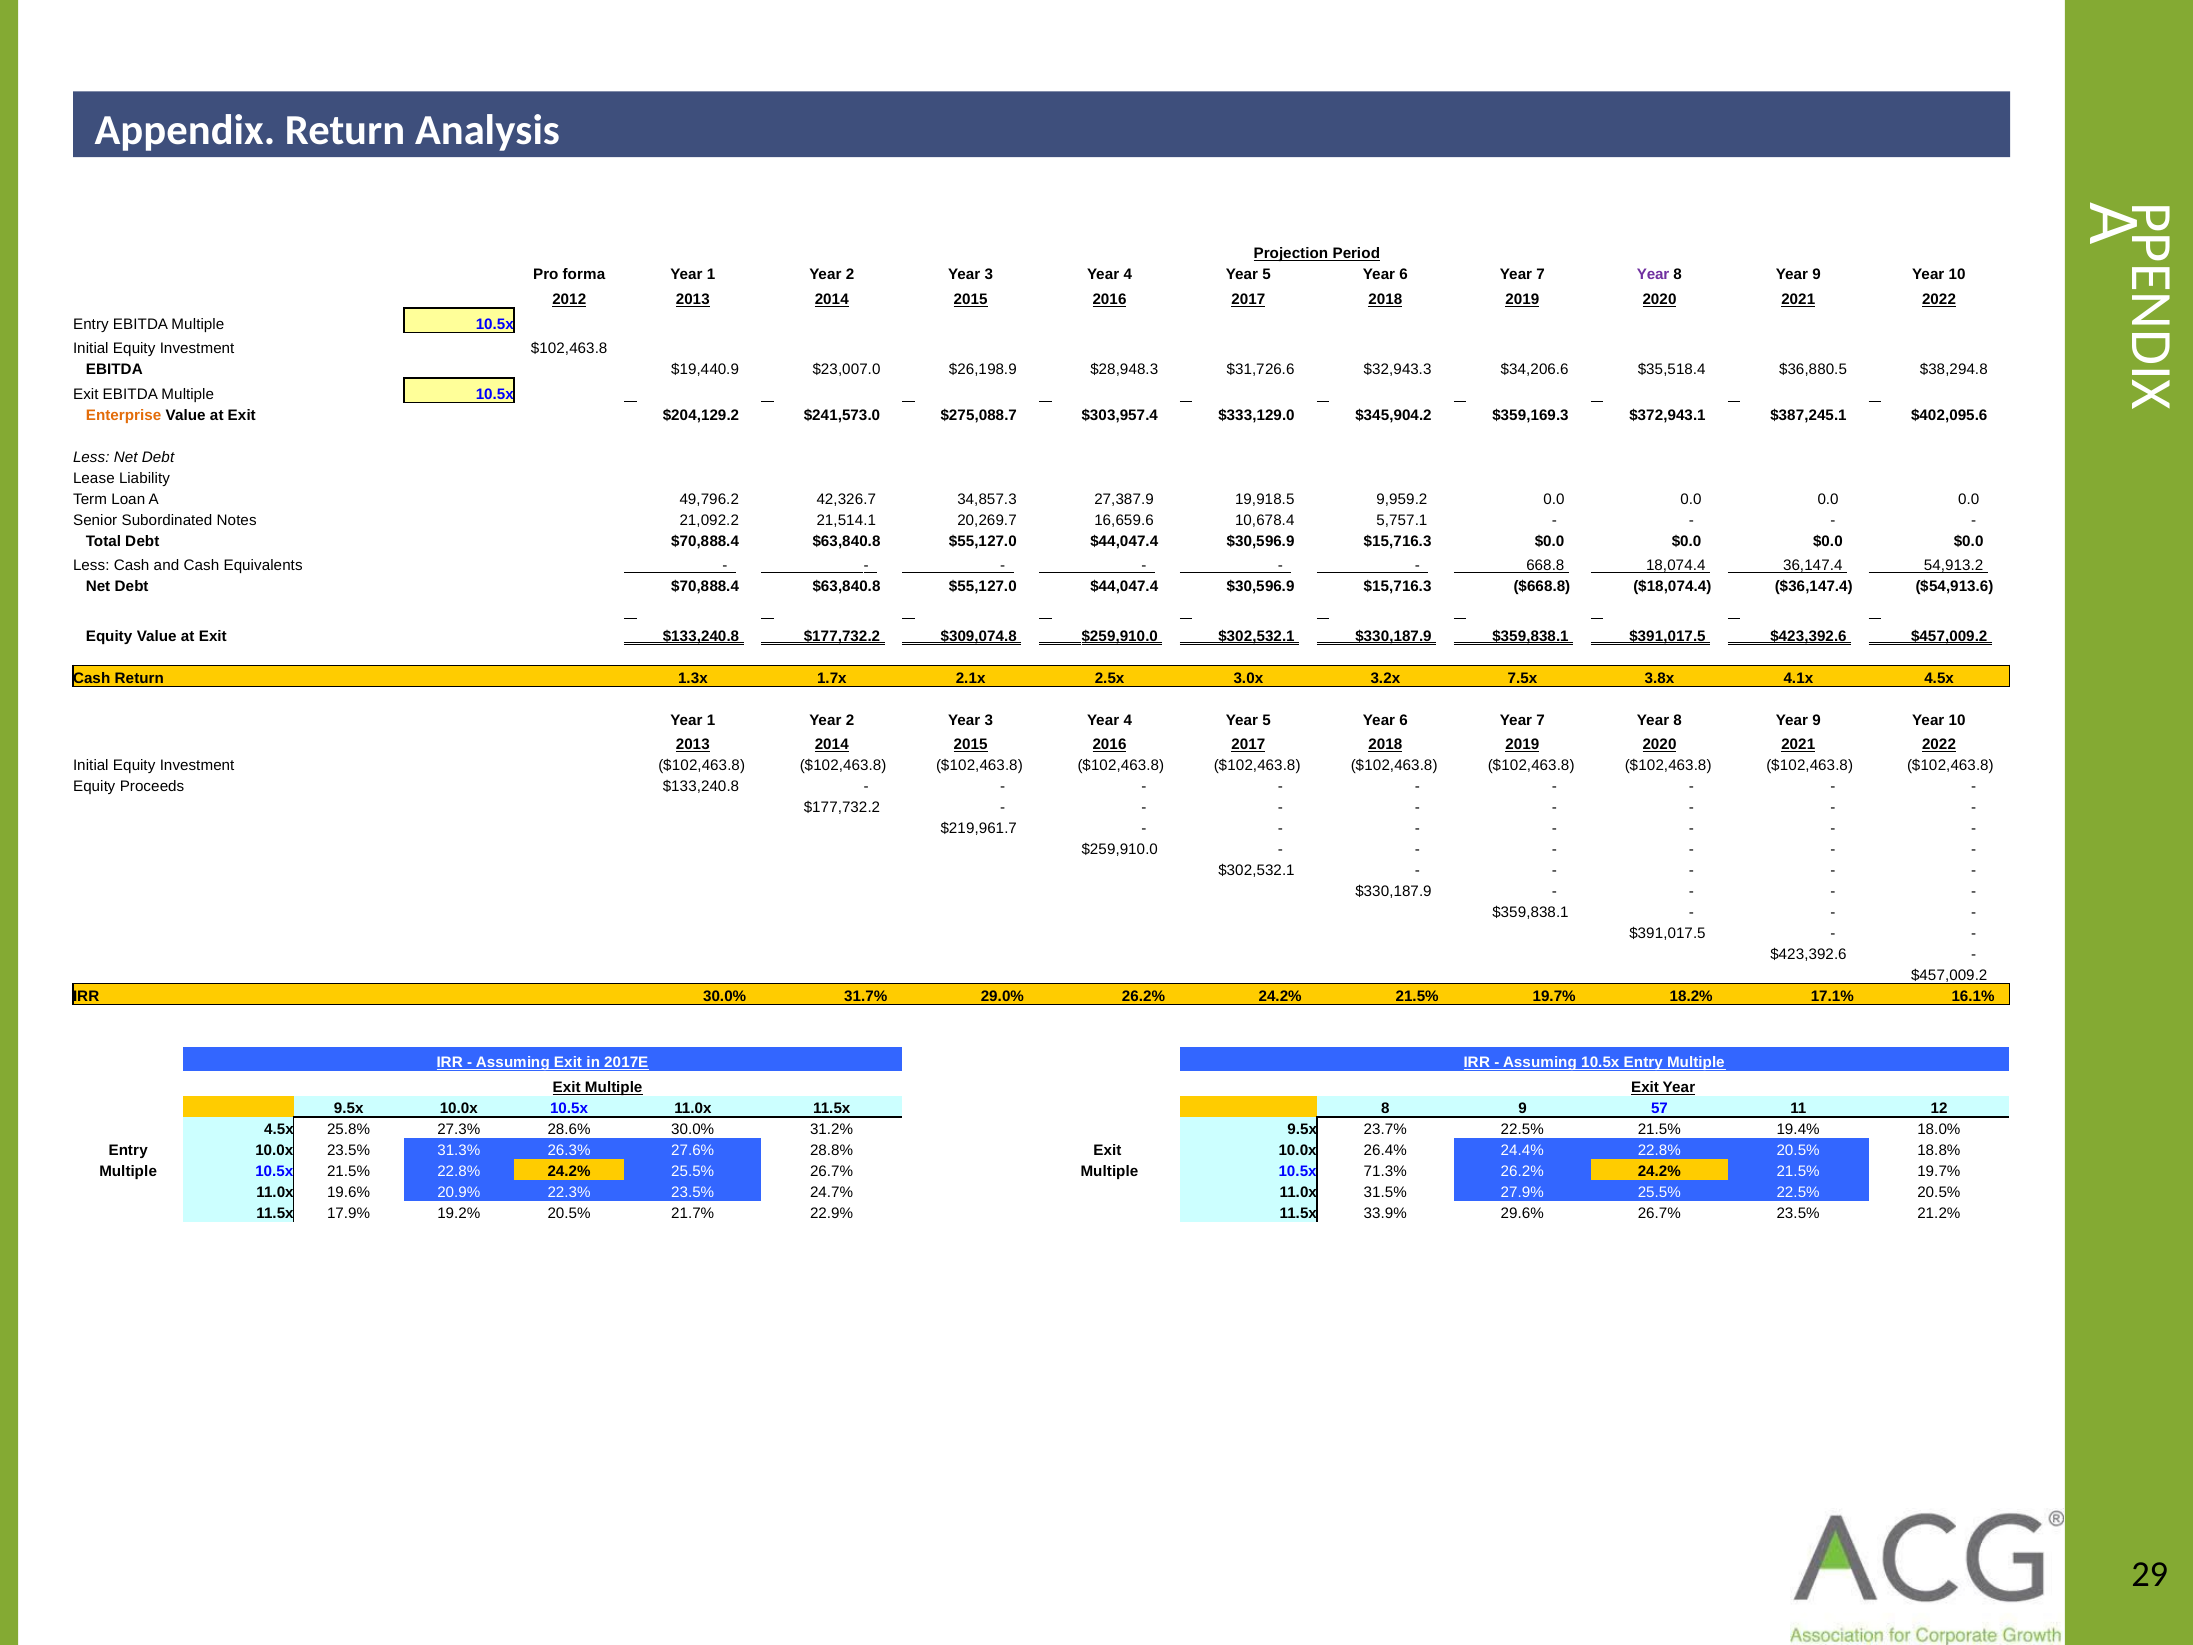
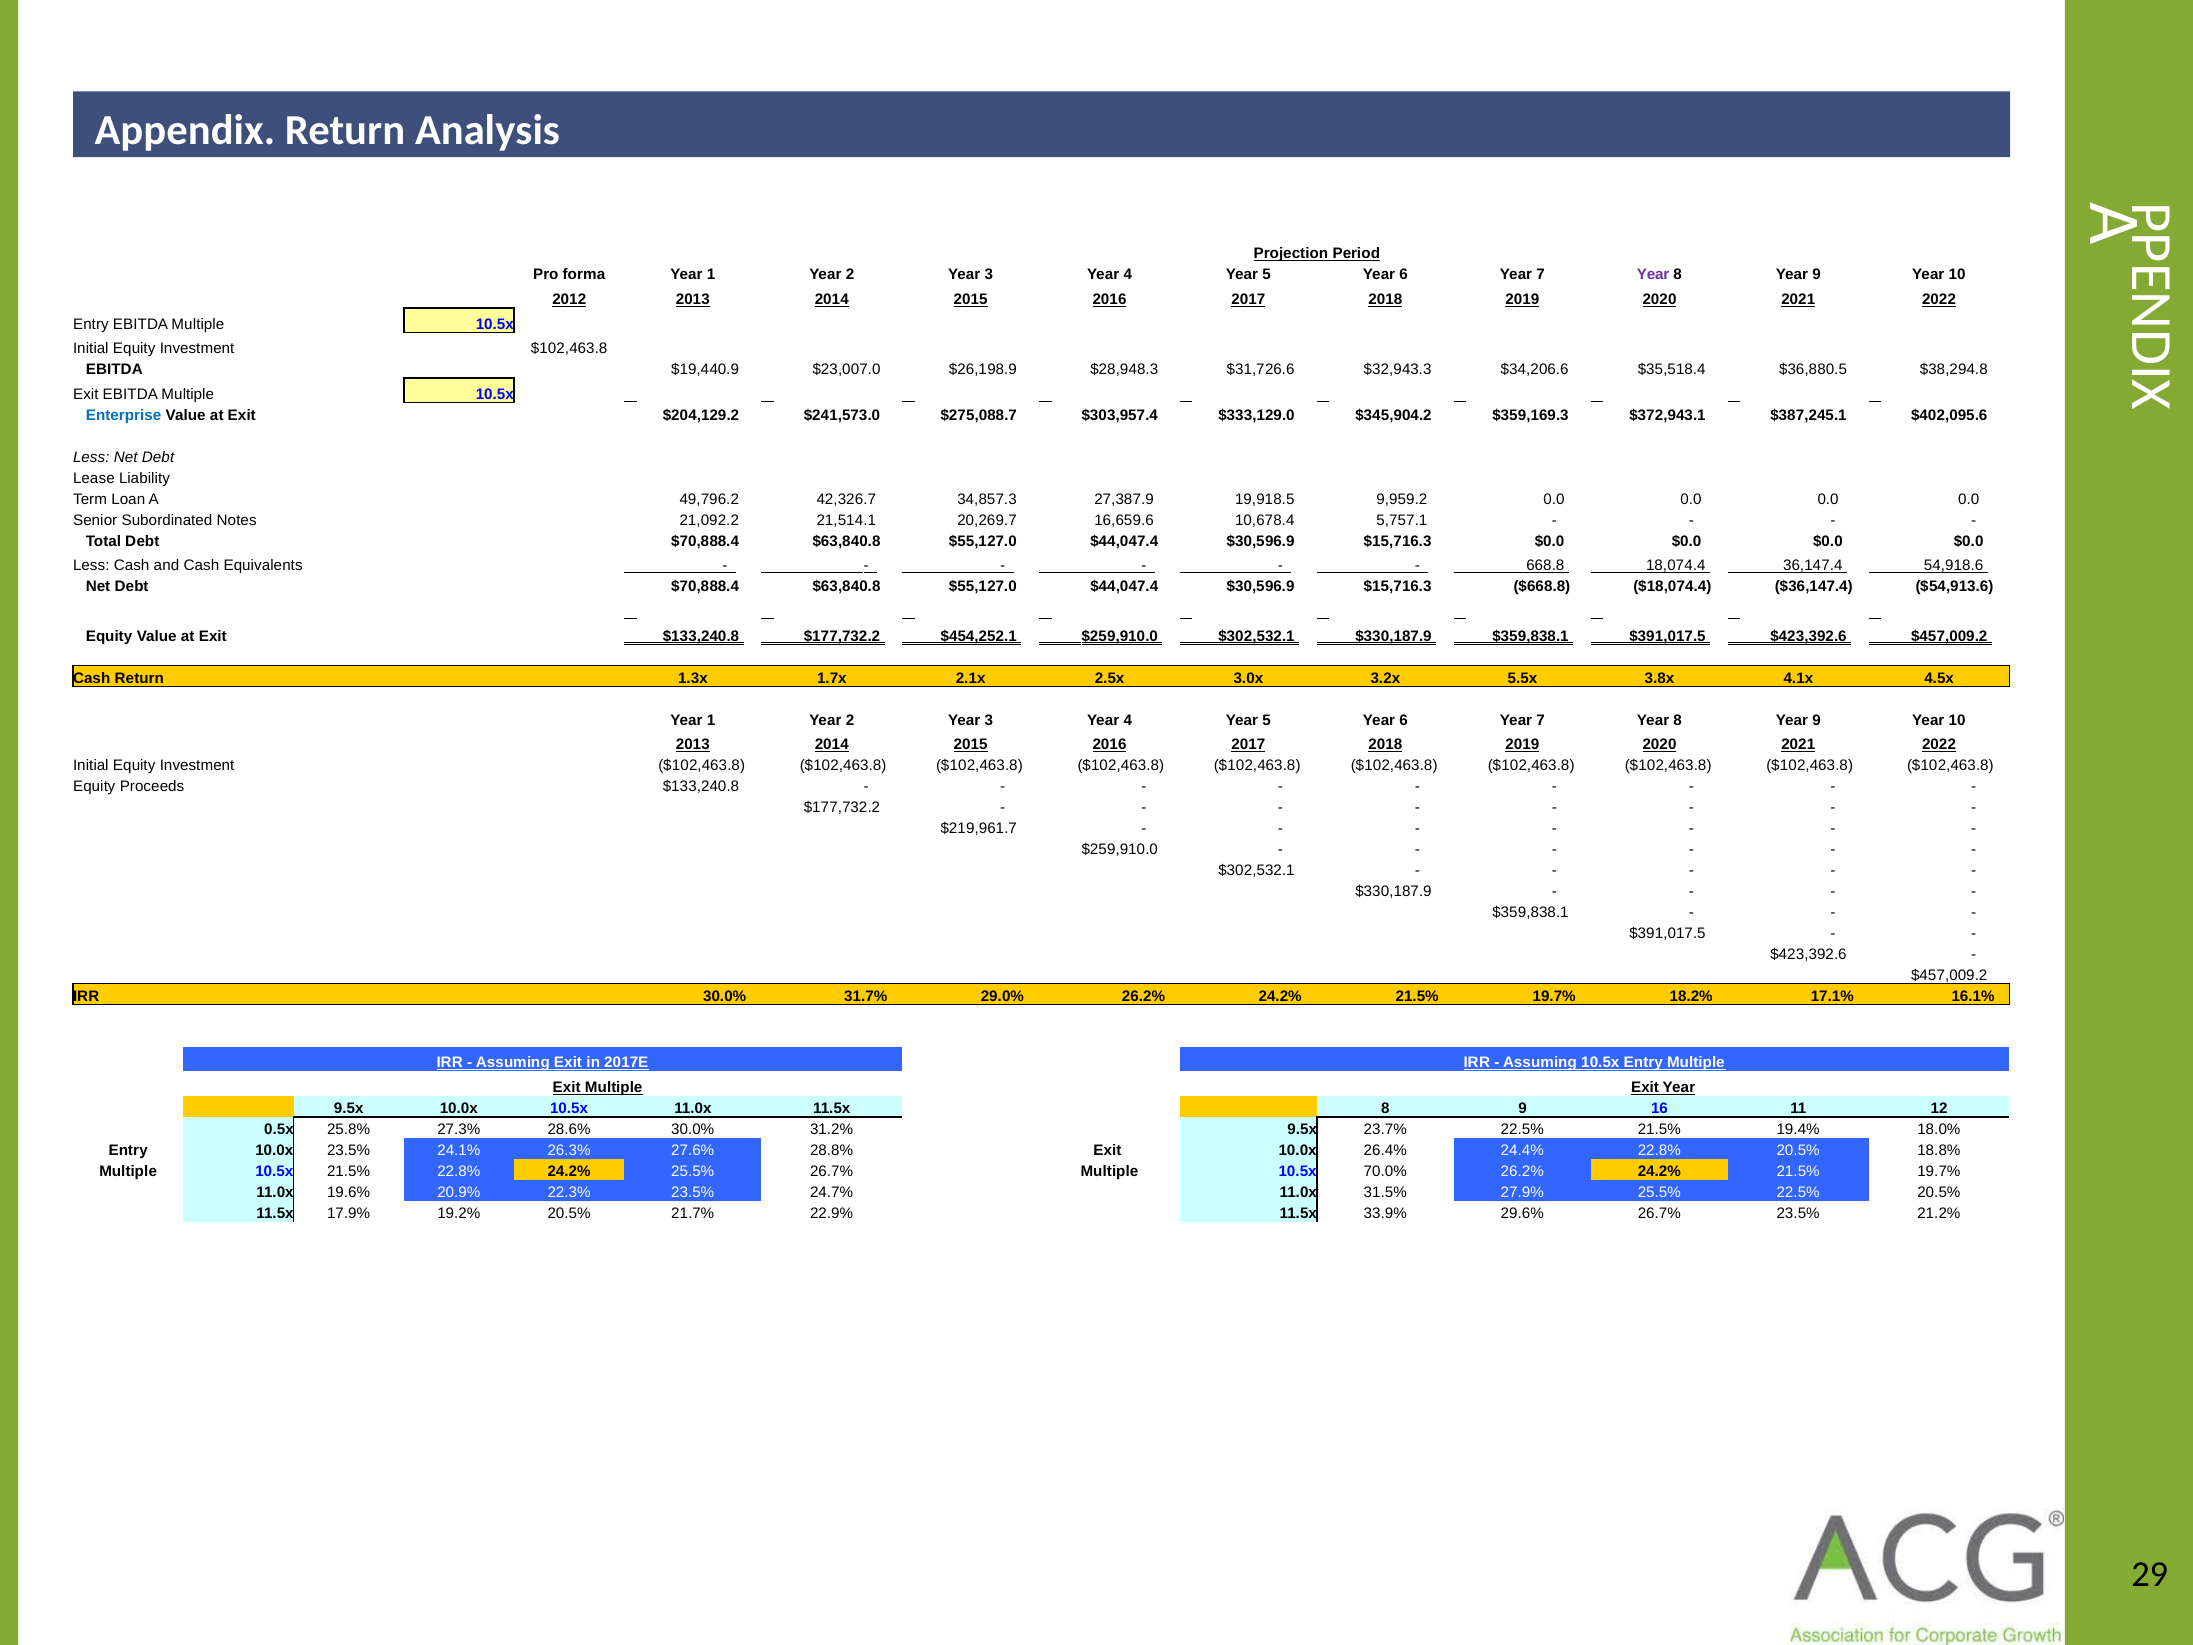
Enterprise colour: orange -> blue (124, 415)
54,913.2: 54,913.2 -> 54,918.6 (1954, 566)
$309,074.8: $309,074.8 -> $454,252.1 (979, 636)
7.5x: 7.5x -> 5.5x (1522, 678)
57: 57 -> 16 (1659, 1108)
4.5x: 4.5x -> 0.5x (279, 1129)
31.3%: 31.3% -> 24.1% (459, 1150)
71.3%: 71.3% -> 70.0% (1385, 1171)
